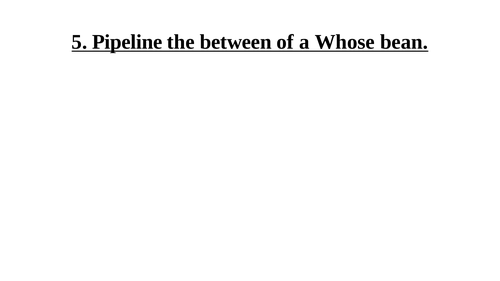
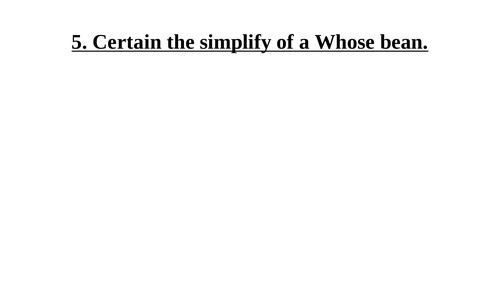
Pipeline: Pipeline -> Certain (127, 42)
between: between -> simplify (236, 42)
